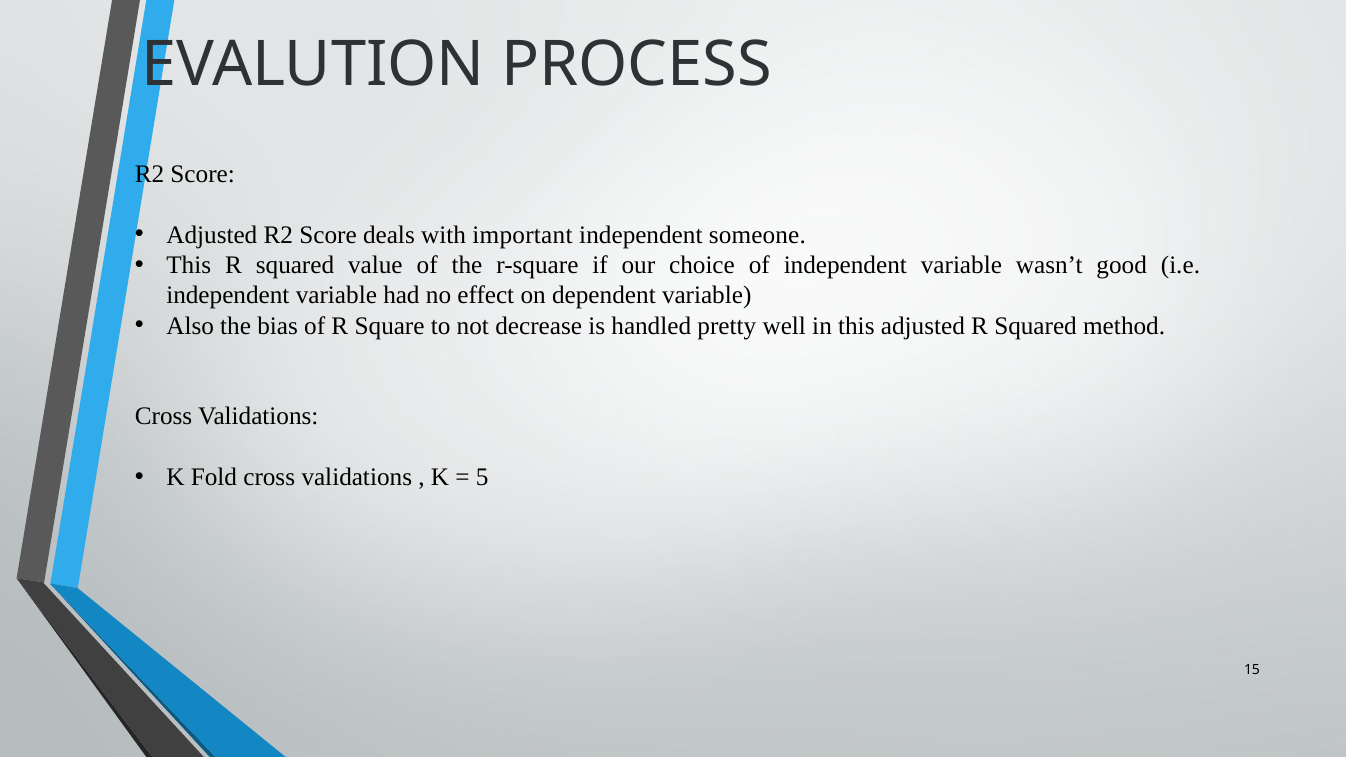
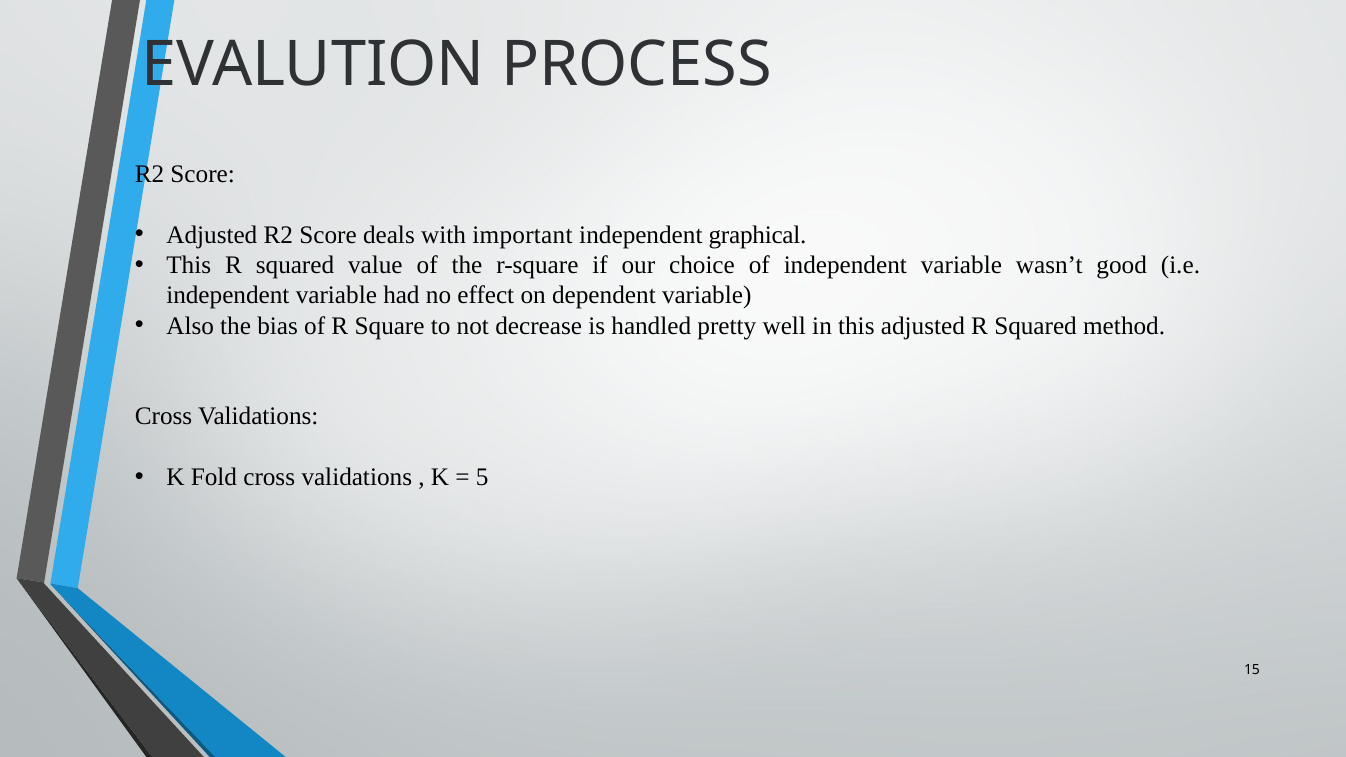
someone: someone -> graphical (758, 235)
